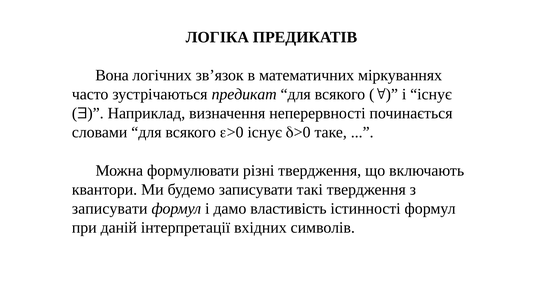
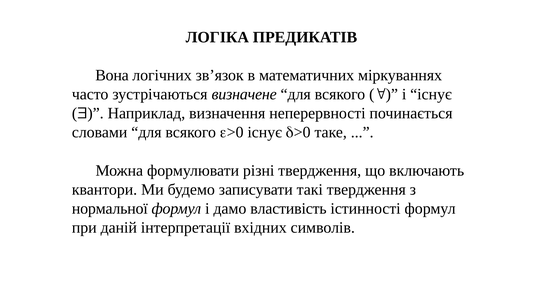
предикат: предикат -> визначене (244, 94)
записувати: записувати -> нормальної (110, 208)
